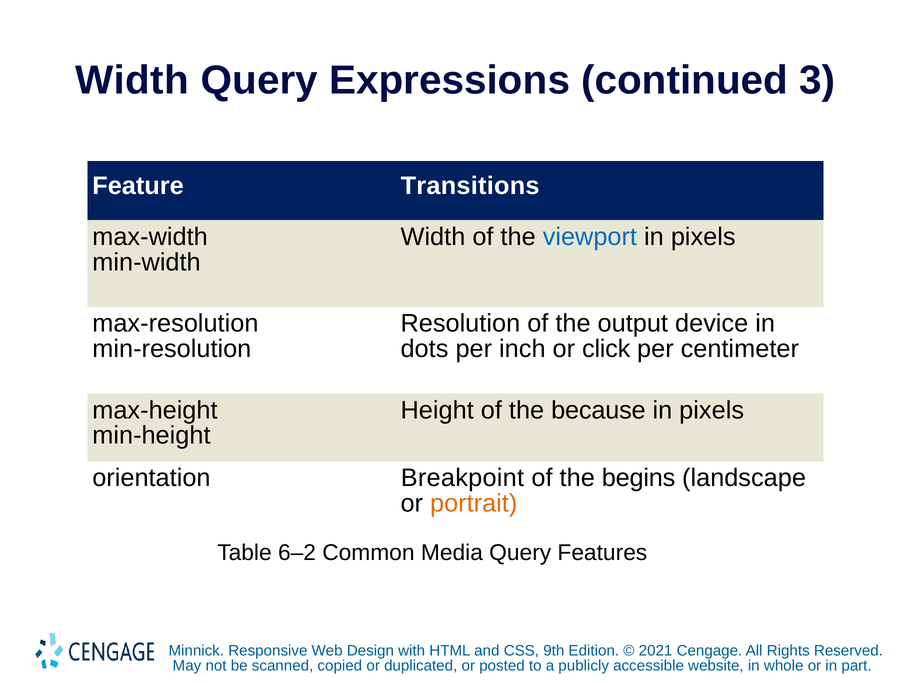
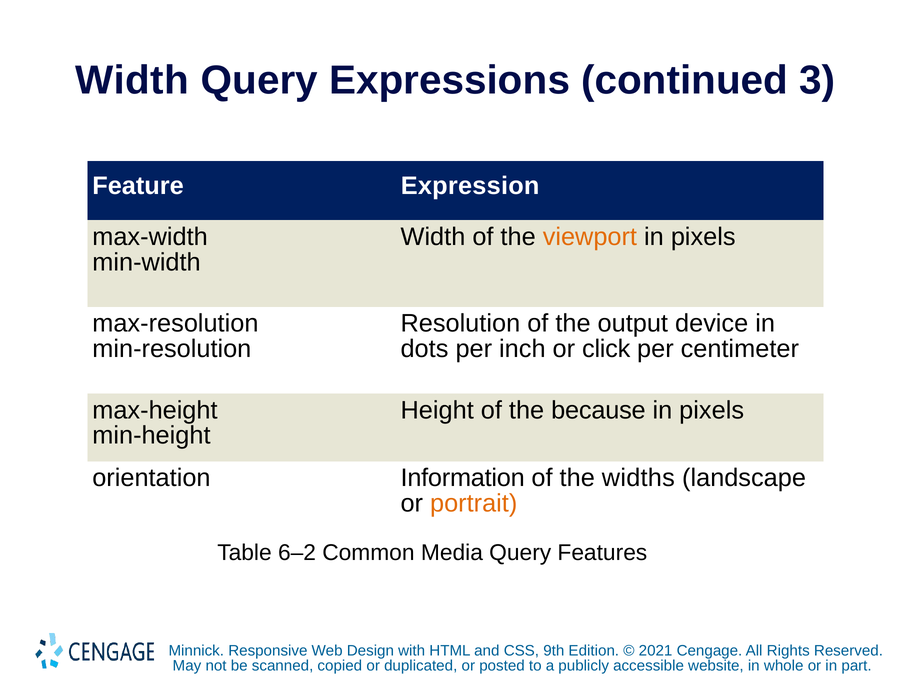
Transitions: Transitions -> Expression (470, 186)
viewport colour: blue -> orange (590, 237)
Breakpoint: Breakpoint -> Information (463, 478)
begins: begins -> widths (638, 478)
